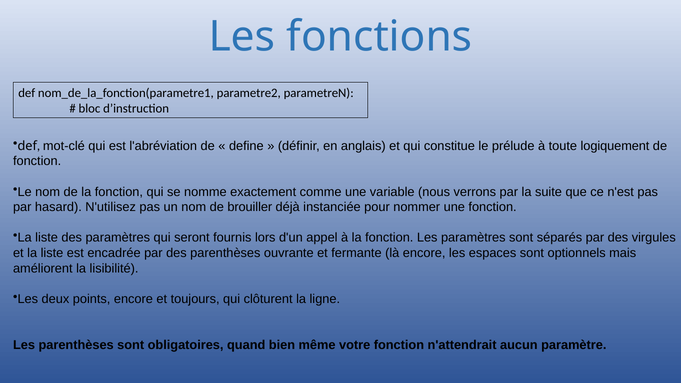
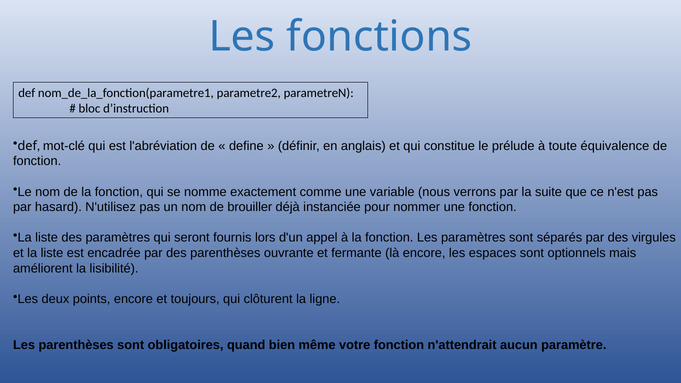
logiquement: logiquement -> équivalence (615, 146)
